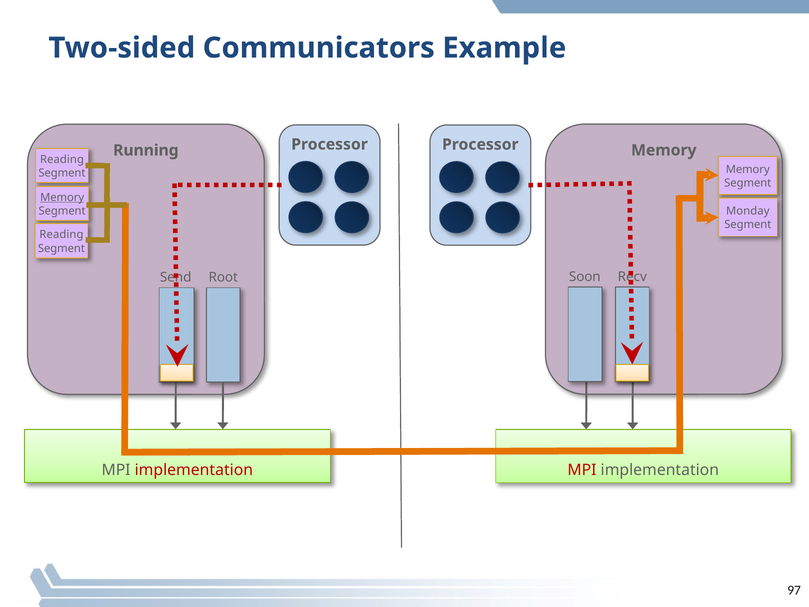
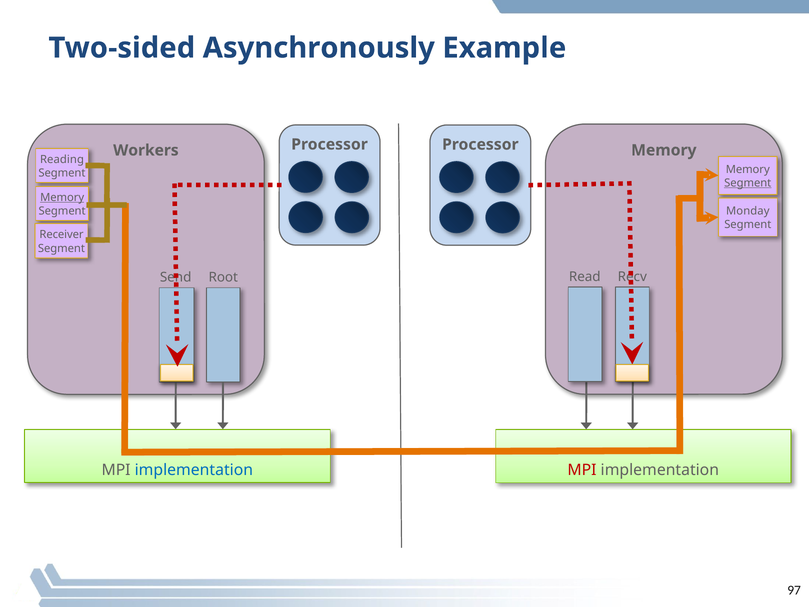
Communicators: Communicators -> Asynchronously (319, 48)
Running: Running -> Workers (146, 150)
Segment underline: none -> present (748, 183)
Reading: Reading -> Receiver (62, 235)
Soon: Soon -> Read (585, 277)
implementation colour: red -> blue (194, 470)
